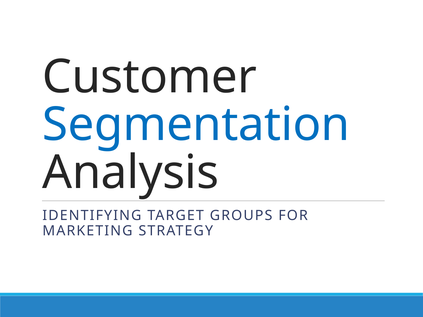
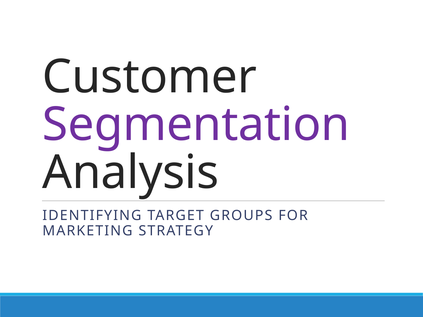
Segmentation colour: blue -> purple (196, 125)
